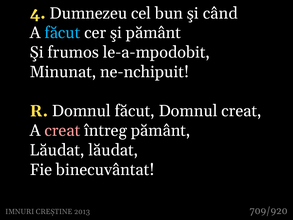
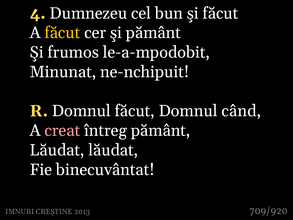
şi când: când -> făcut (220, 13)
făcut colour: light blue -> yellow (62, 33)
Domnul creat: creat -> când (241, 111)
